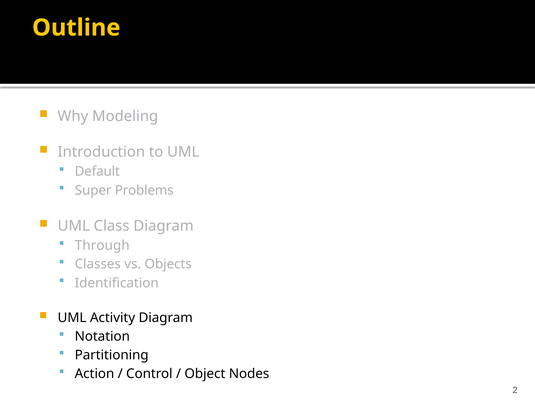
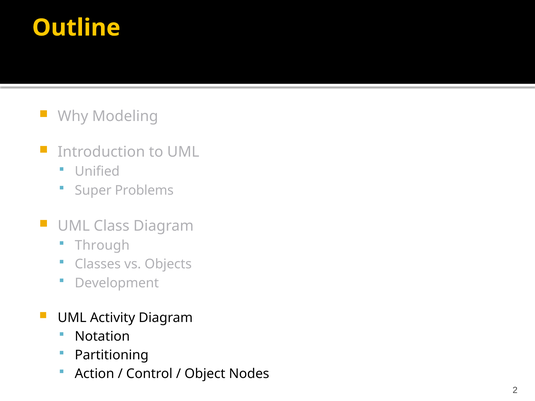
Default: Default -> Unified (97, 172)
Identification: Identification -> Development (117, 283)
